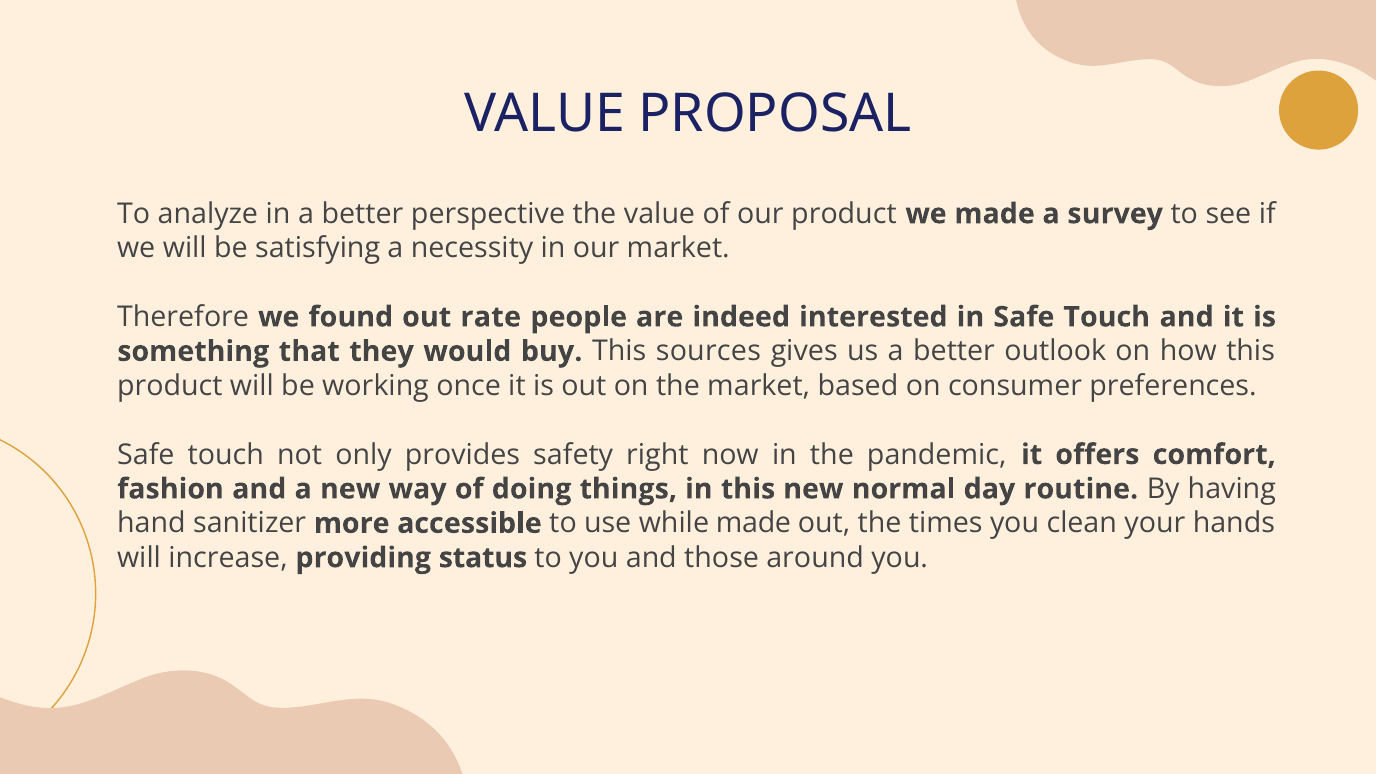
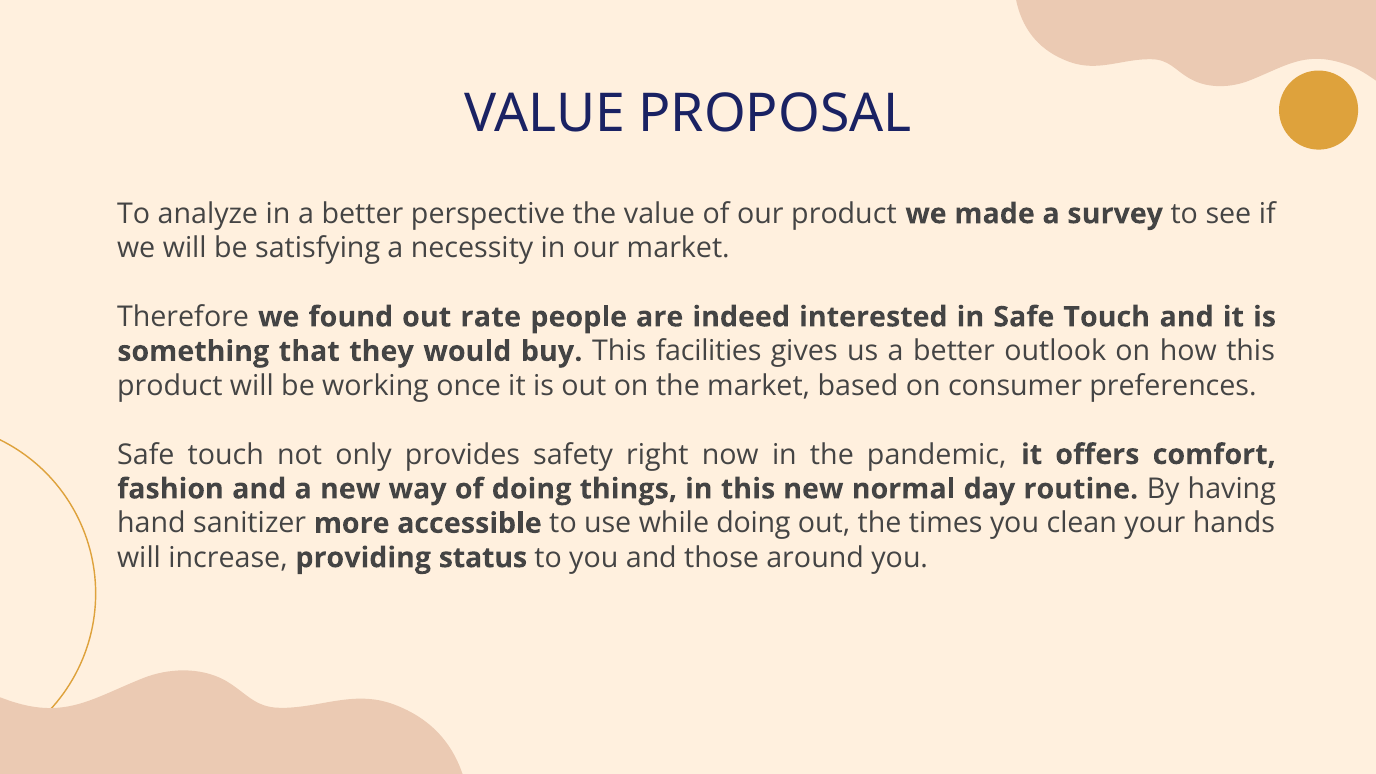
sources: sources -> facilities (709, 351)
while made: made -> doing (753, 523)
